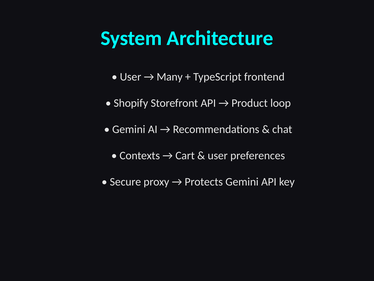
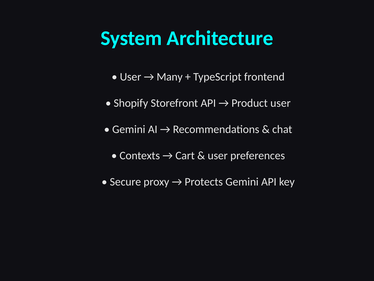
Product loop: loop -> user (281, 103)
